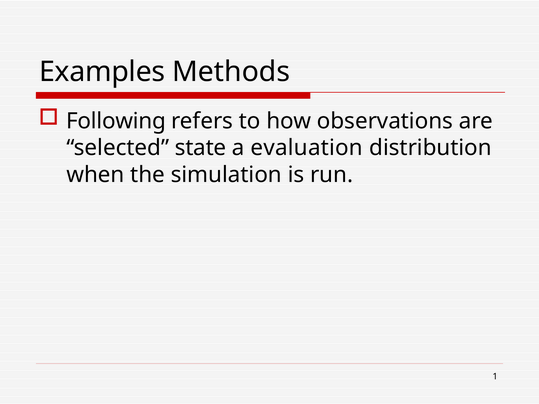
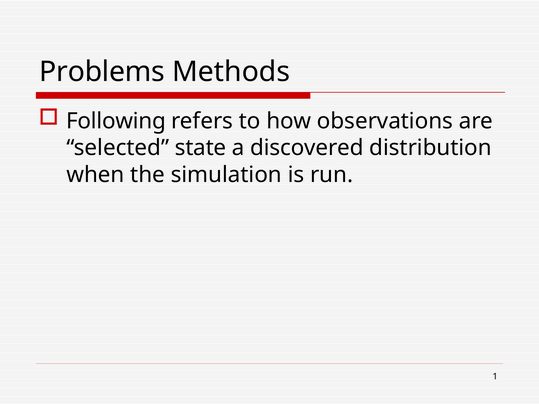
Examples: Examples -> Problems (102, 72)
evaluation: evaluation -> discovered (307, 148)
